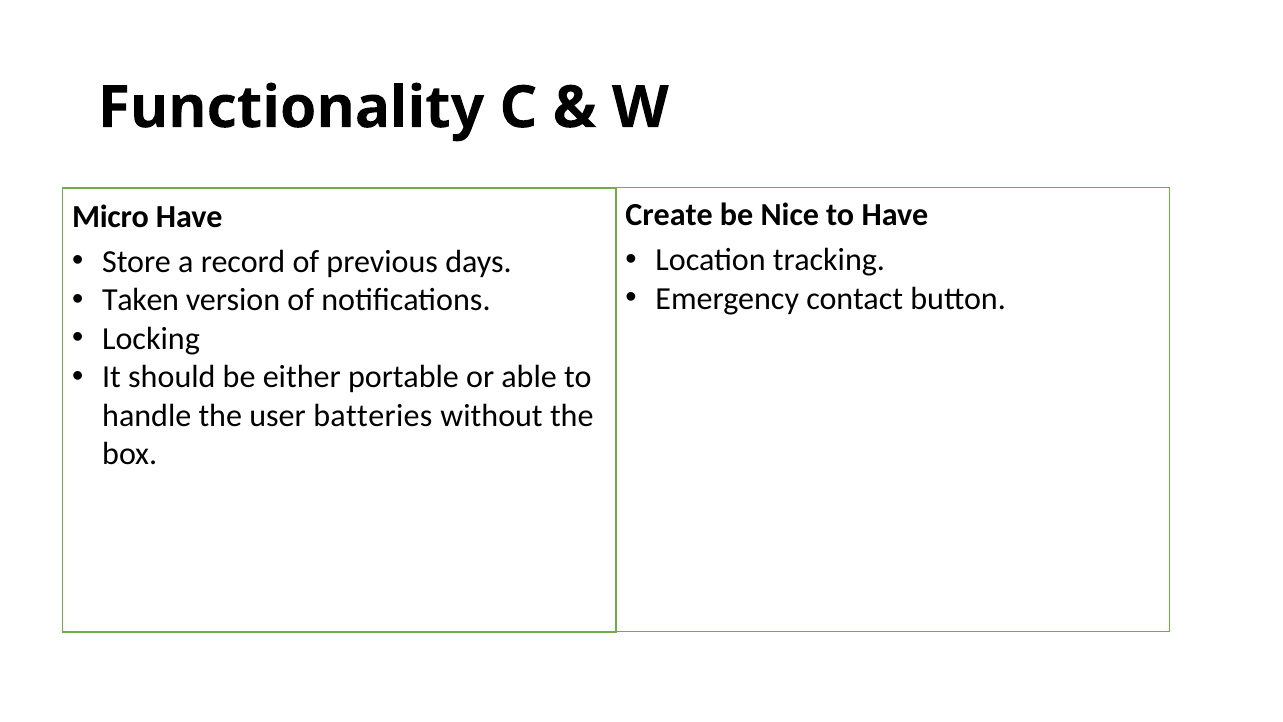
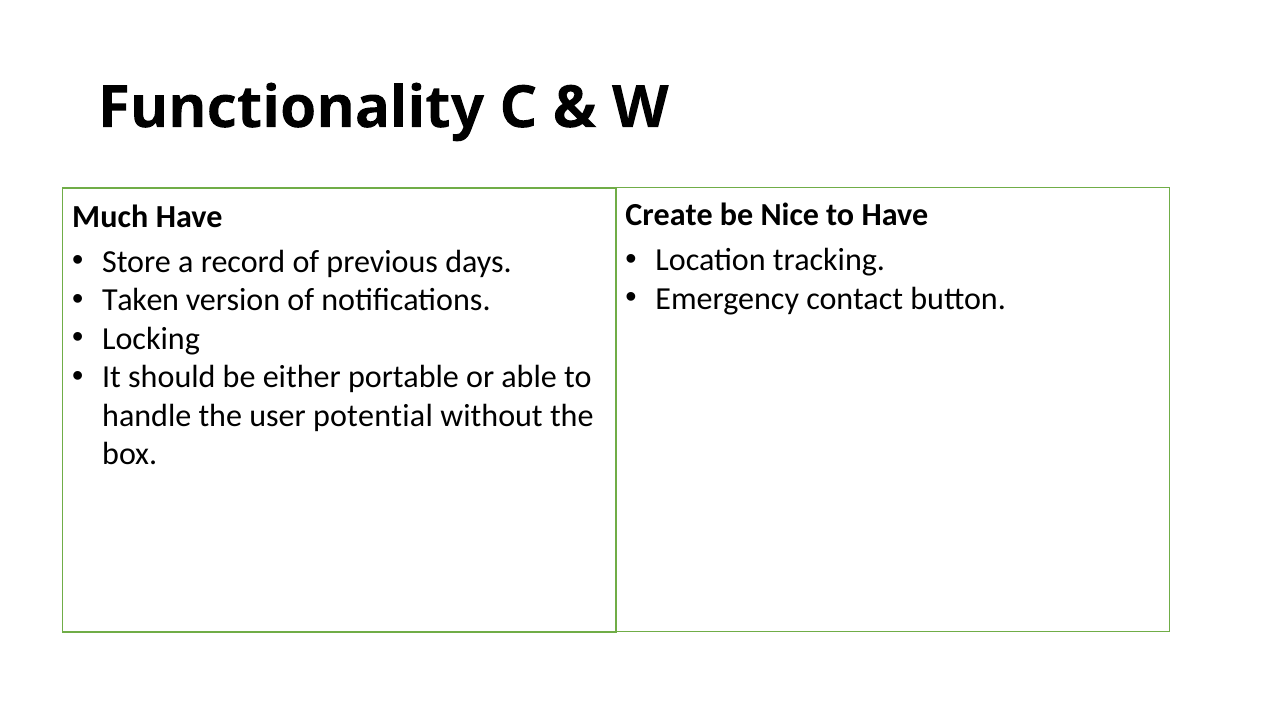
Micro: Micro -> Much (110, 216)
batteries: batteries -> potential (373, 416)
